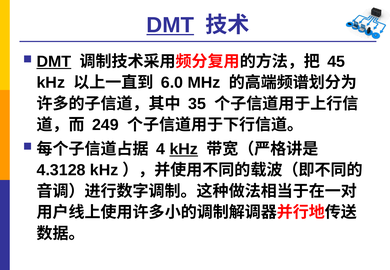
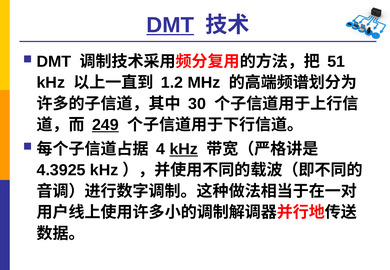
DMT underline: present -> none (54, 62)
45: 45 -> 51 (336, 62)
6.0: 6.0 -> 1.2 (172, 83)
35: 35 -> 30 (197, 104)
249 underline: none -> present (105, 125)
4.3128: 4.3128 -> 4.3925 (61, 170)
